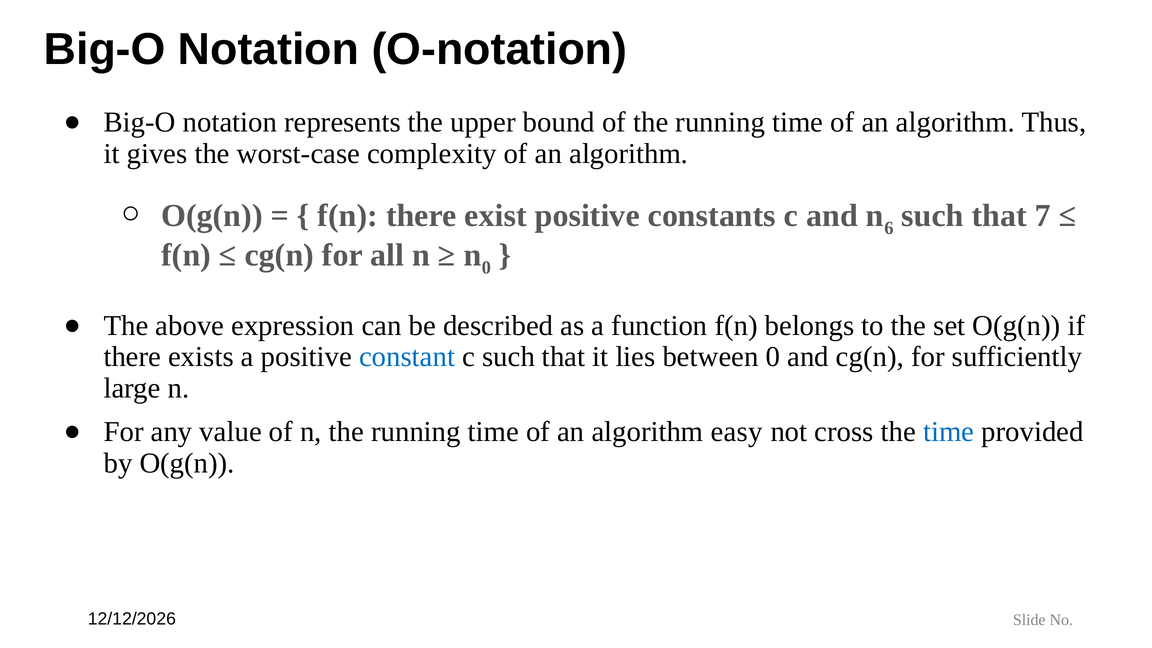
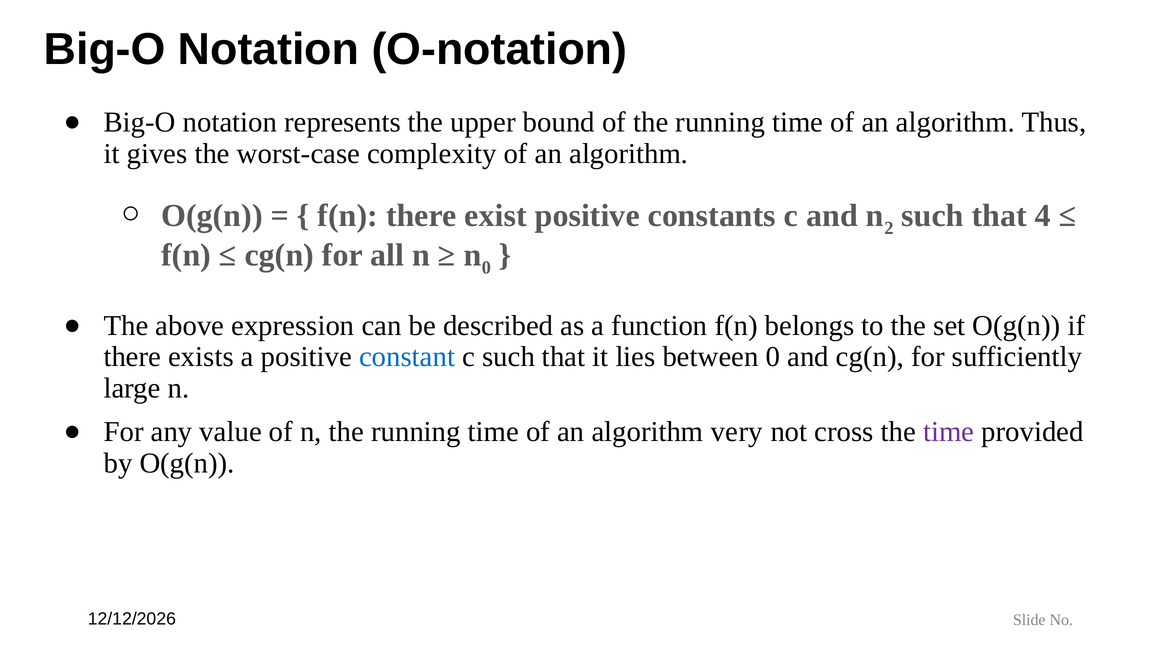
6: 6 -> 2 (889, 228)
7: 7 -> 4 (1043, 216)
easy: easy -> very (737, 432)
time colour: blue -> purple (949, 432)
